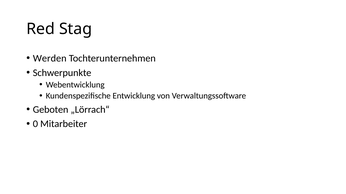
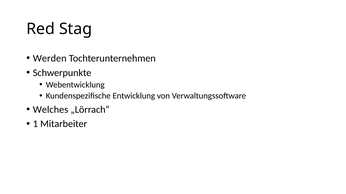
Geboten: Geboten -> Welches (51, 110)
0: 0 -> 1 (35, 124)
